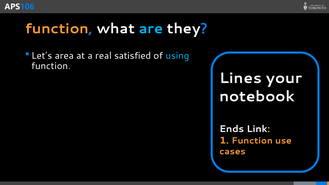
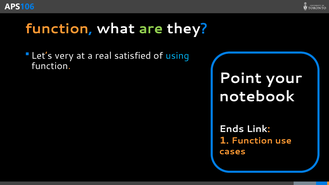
are colour: light blue -> light green (151, 29)
area: area -> very (64, 56)
Lines: Lines -> Point (241, 78)
